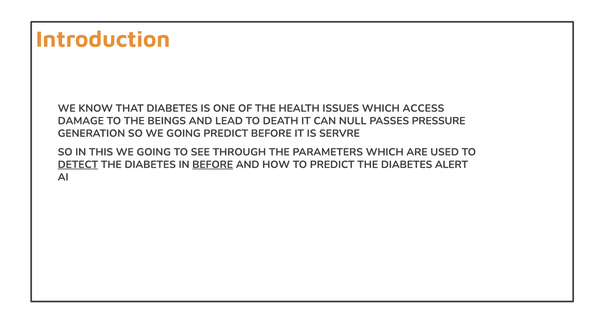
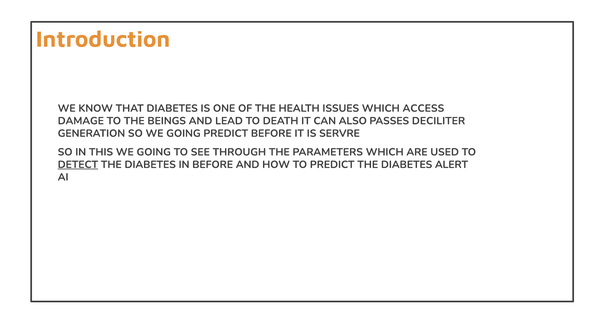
NULL: NULL -> ALSO (353, 121)
PRESSURE: PRESSURE -> DECILITER (439, 121)
BEFORE underline: present -> none (213, 165)
